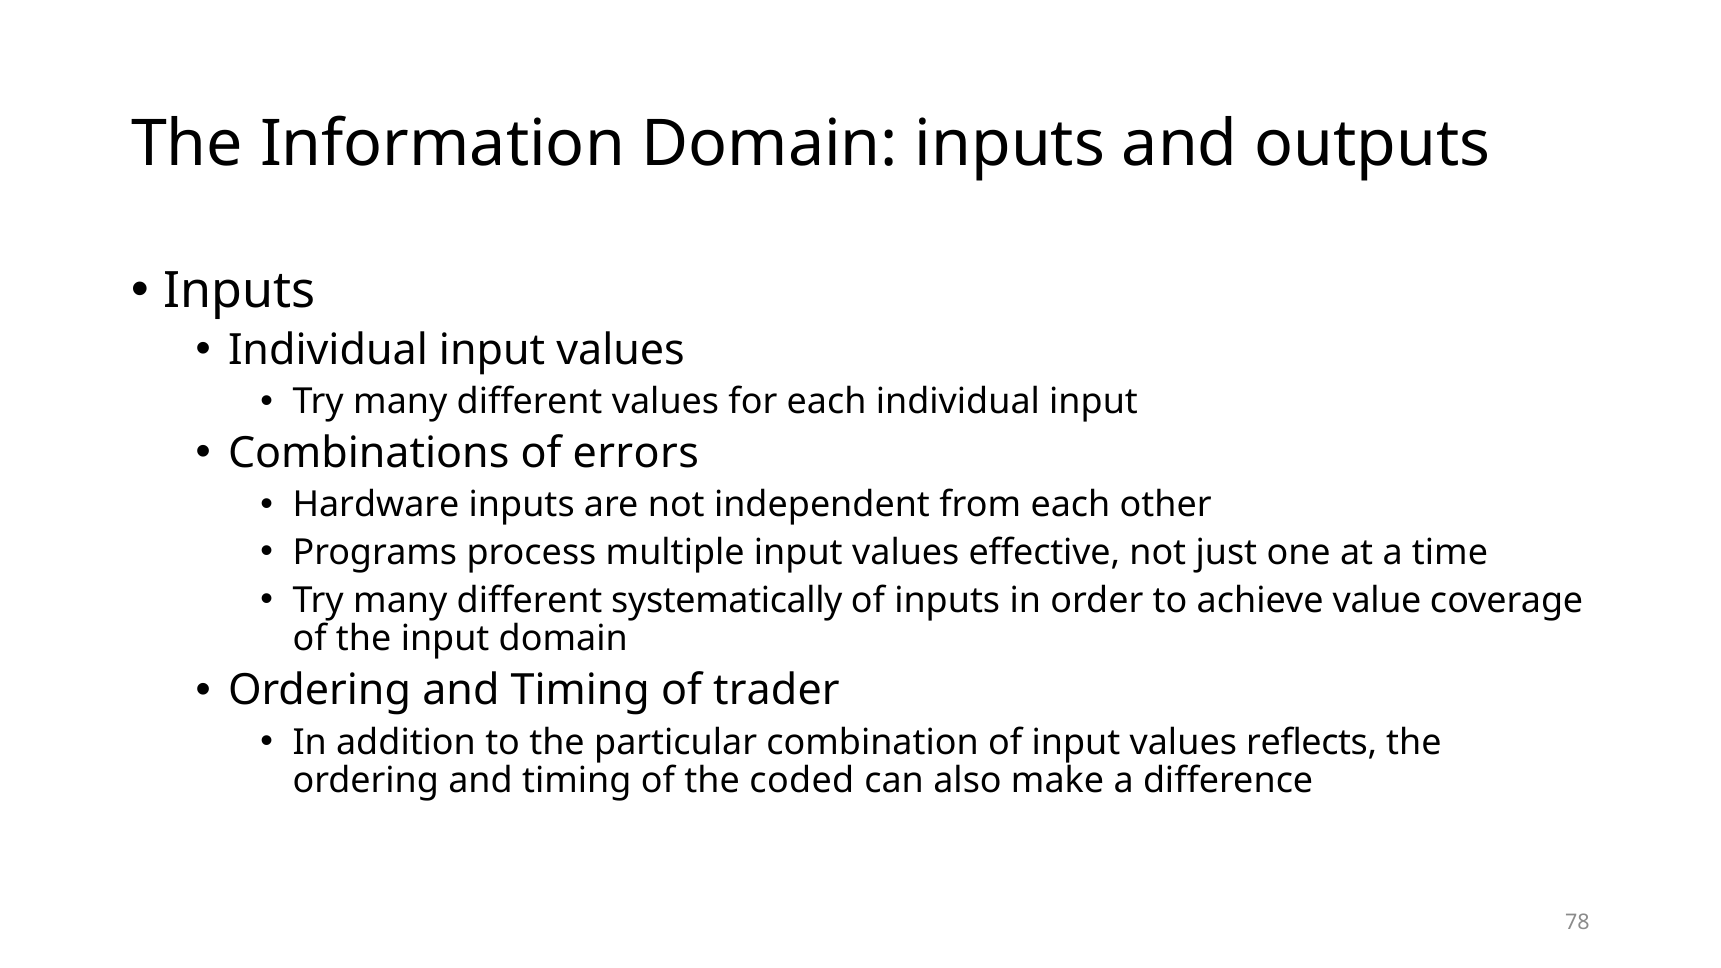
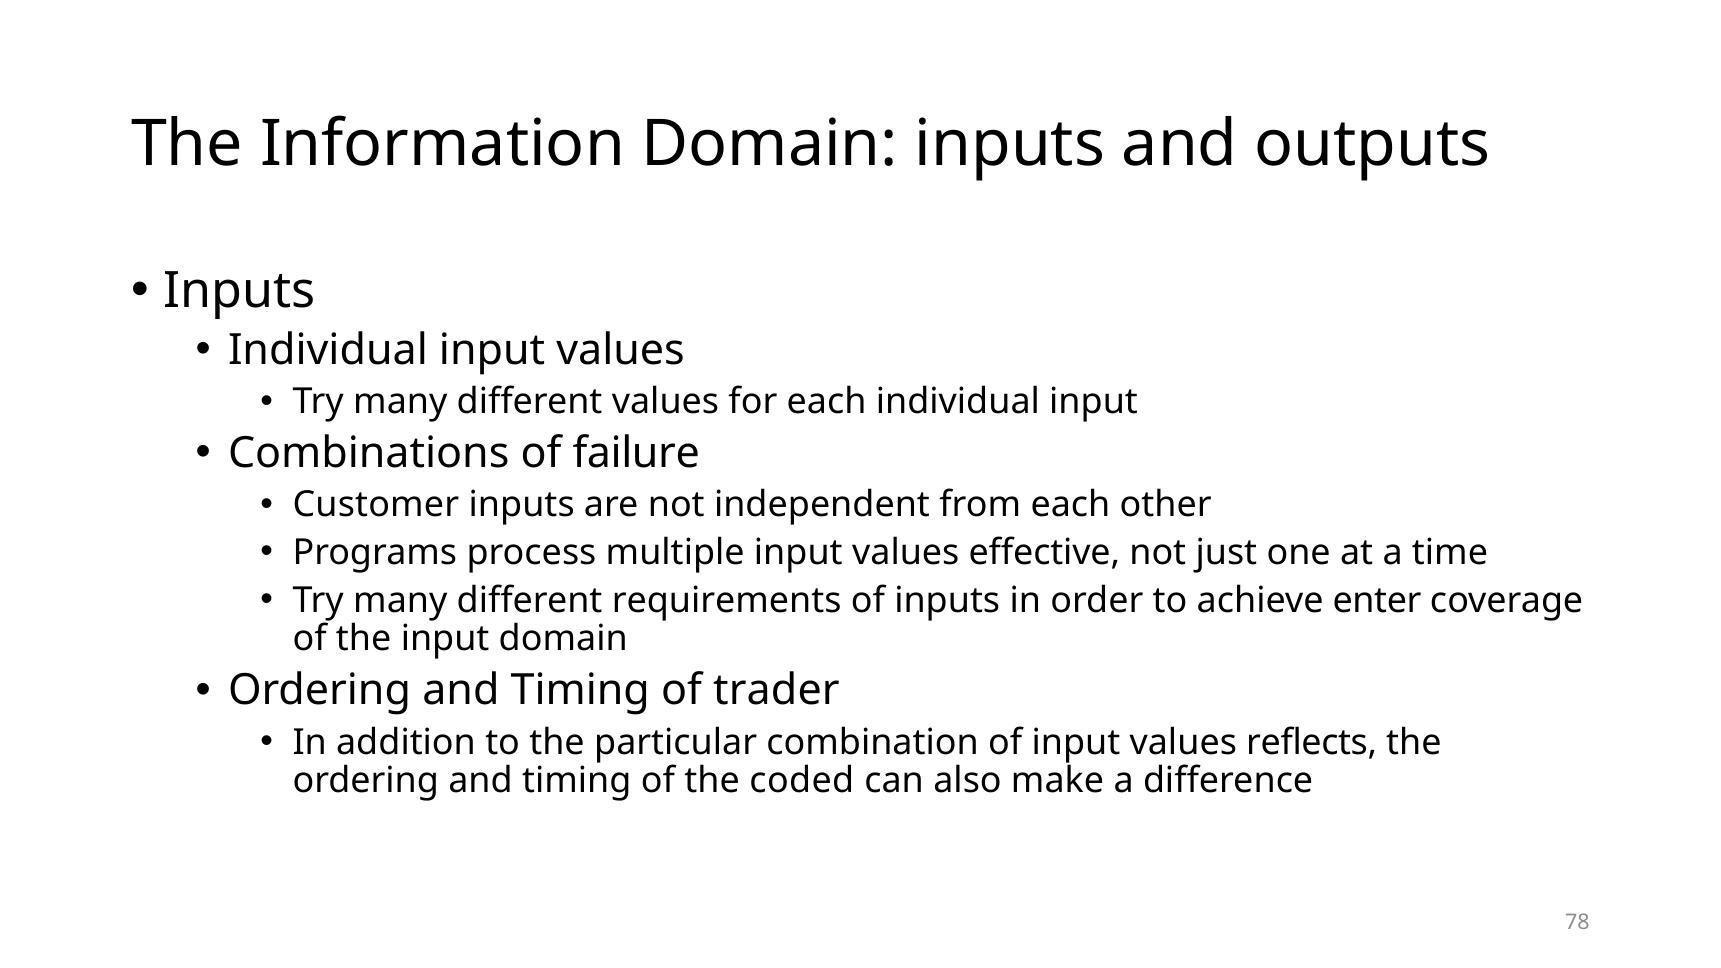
errors: errors -> failure (636, 453)
Hardware: Hardware -> Customer (376, 505)
systematically: systematically -> requirements (727, 600)
value: value -> enter (1377, 600)
